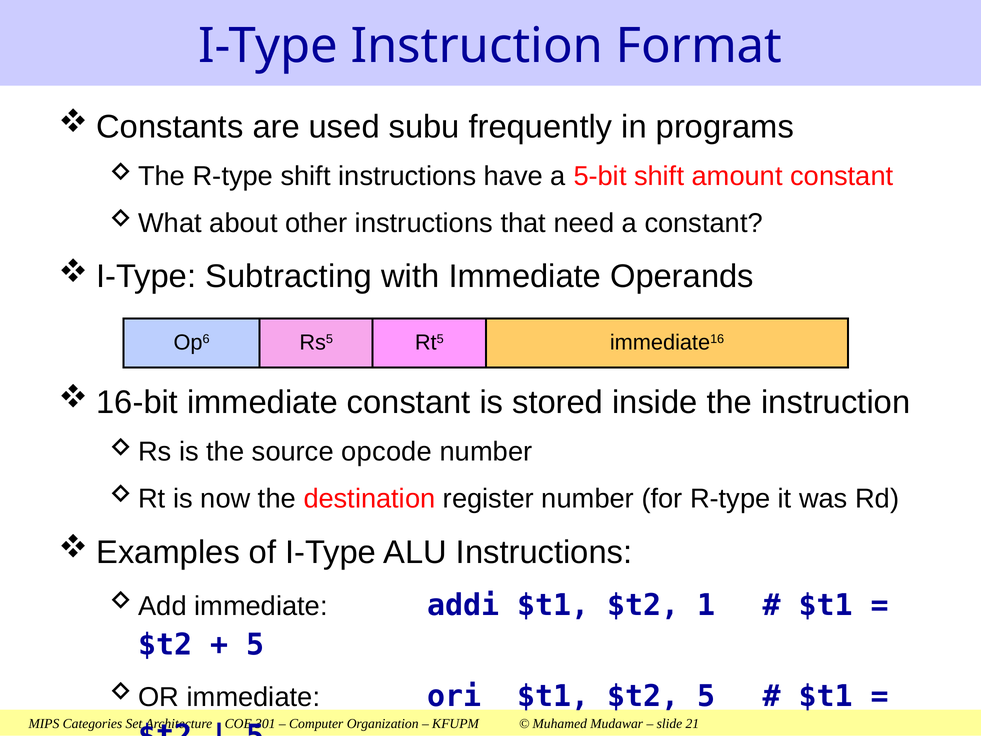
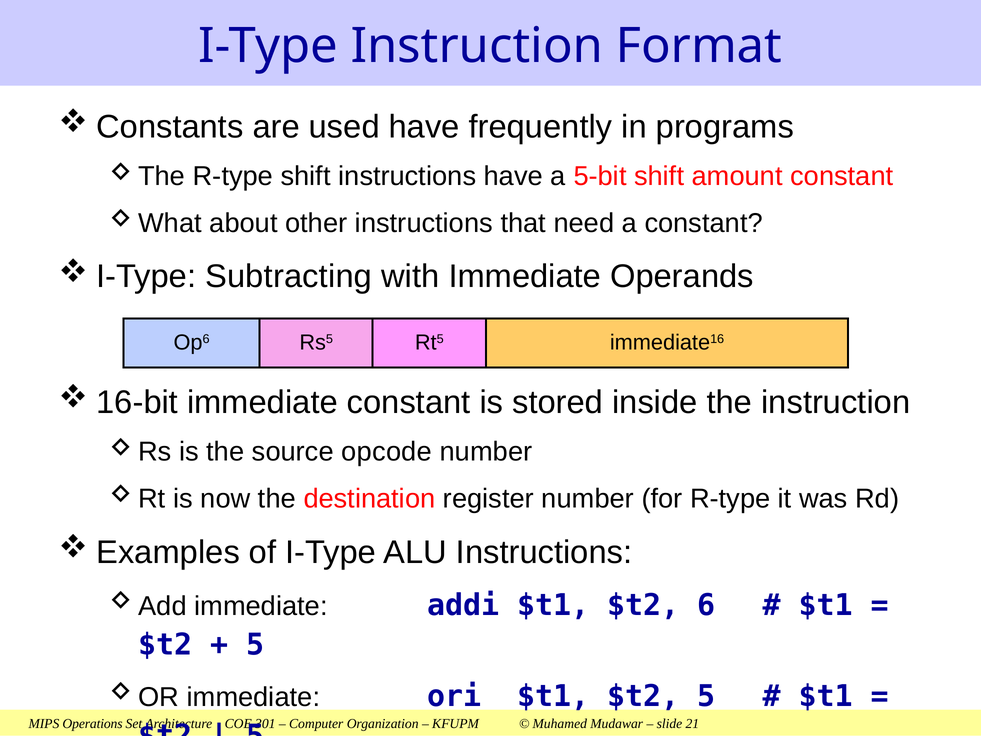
used subu: subu -> have (424, 127)
1: 1 -> 6 (706, 605)
Categories: Categories -> Operations (93, 723)
